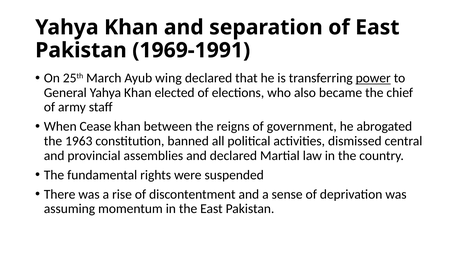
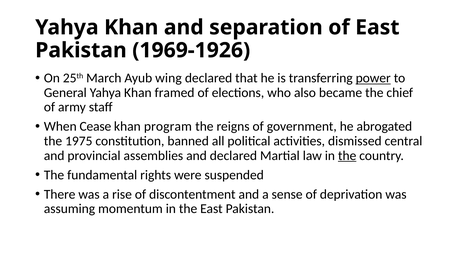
1969-1991: 1969-1991 -> 1969-1926 (191, 50)
elected: elected -> framed (175, 93)
between: between -> program (168, 126)
1963: 1963 -> 1975 (79, 141)
the underline: none -> present (347, 156)
